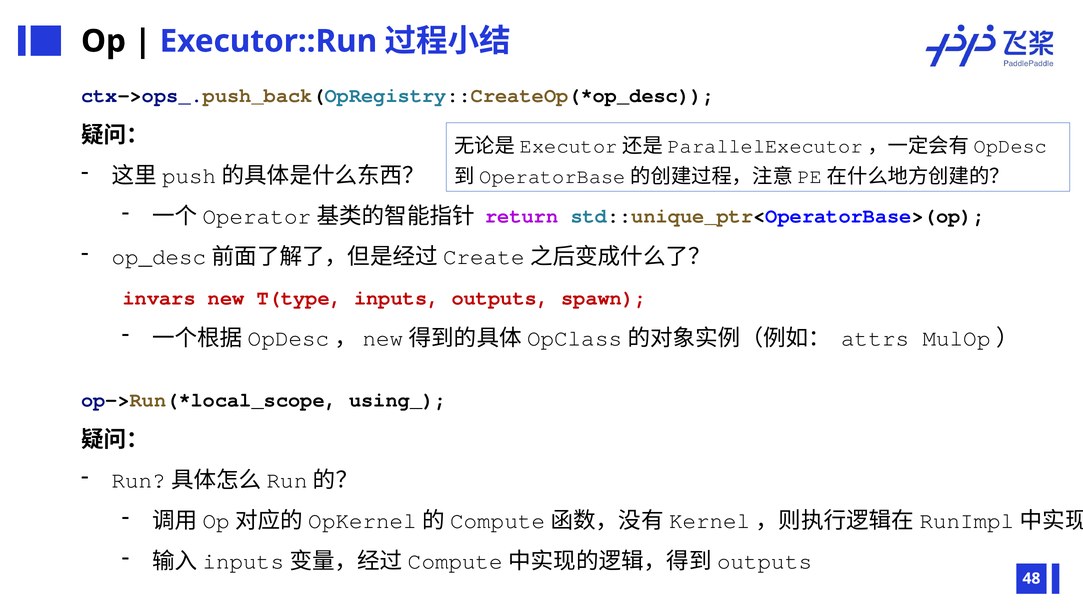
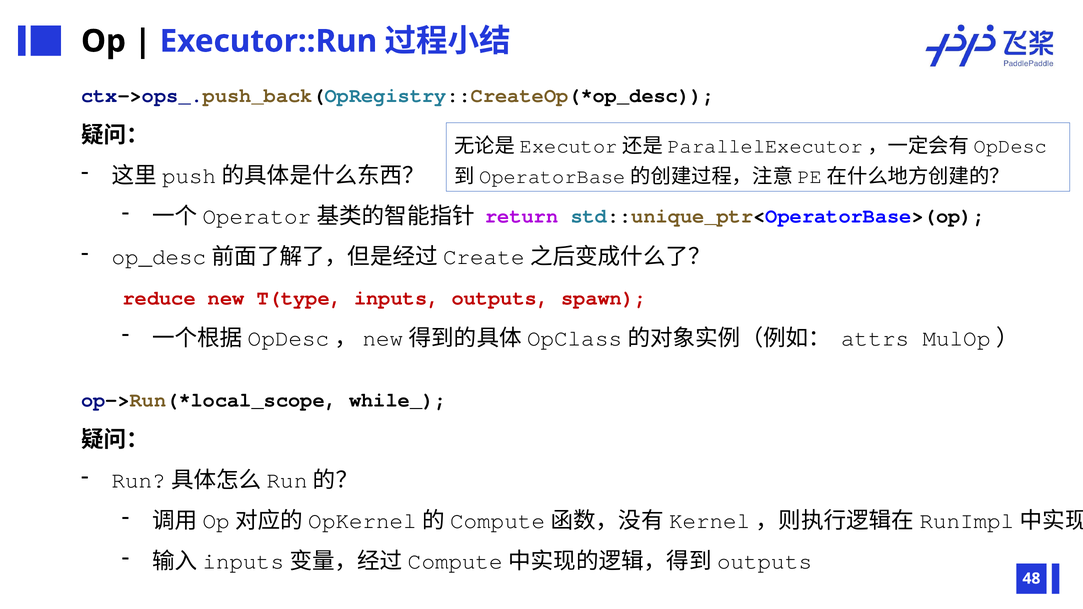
invars: invars -> reduce (159, 298)
using_: using_ -> while_ (398, 400)
